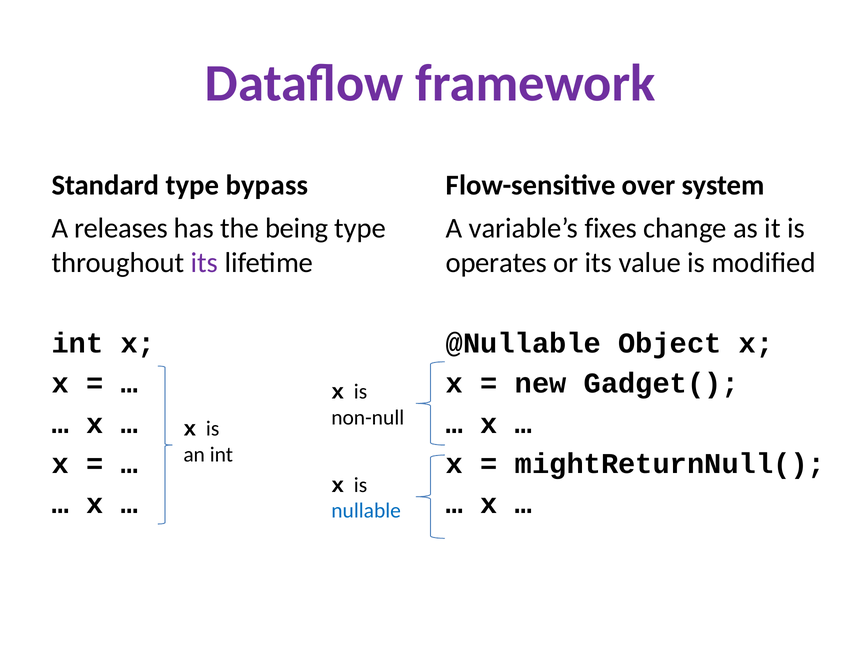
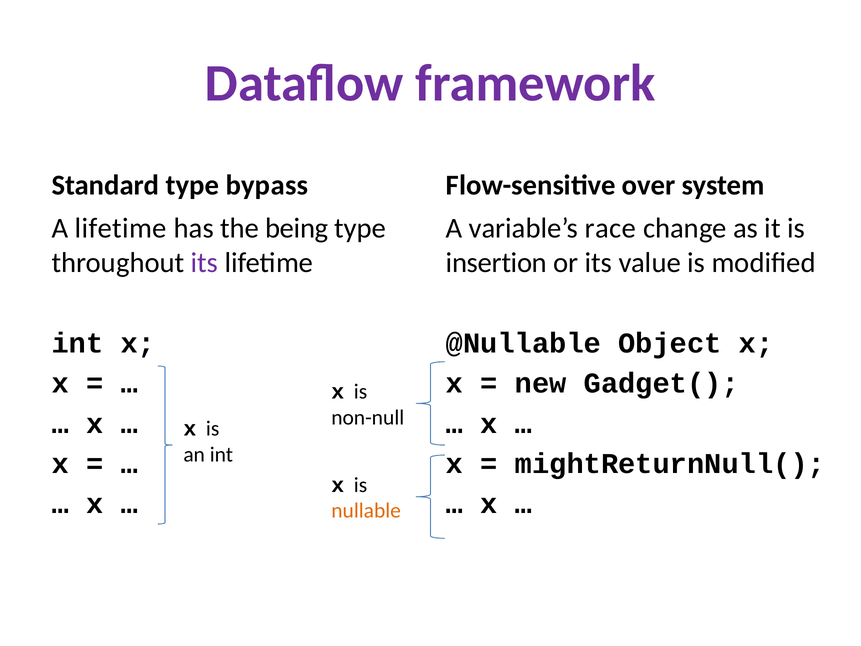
A releases: releases -> lifetime (121, 228)
fixes: fixes -> race (610, 228)
operates: operates -> insertion (496, 263)
nullable colour: blue -> orange (366, 511)
